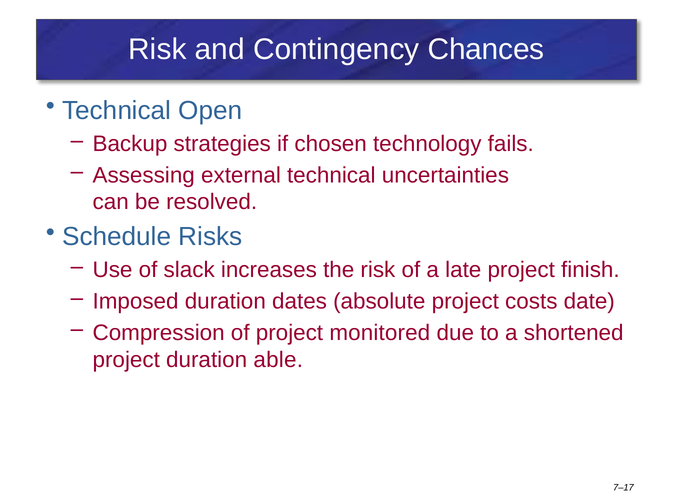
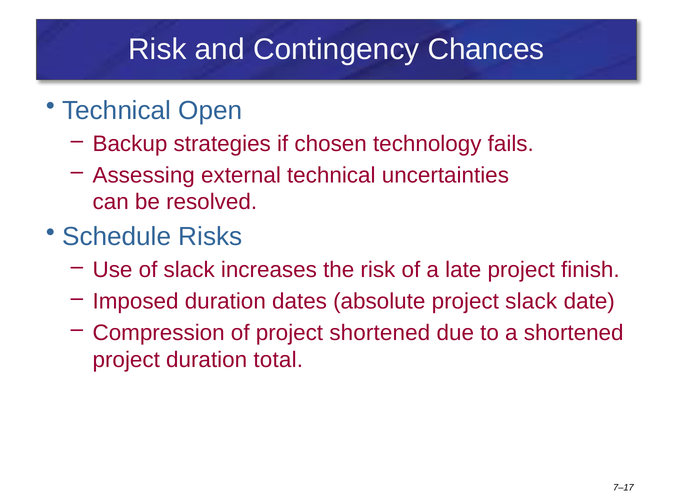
project costs: costs -> slack (531, 302)
project monitored: monitored -> shortened (380, 333)
able: able -> total (278, 360)
